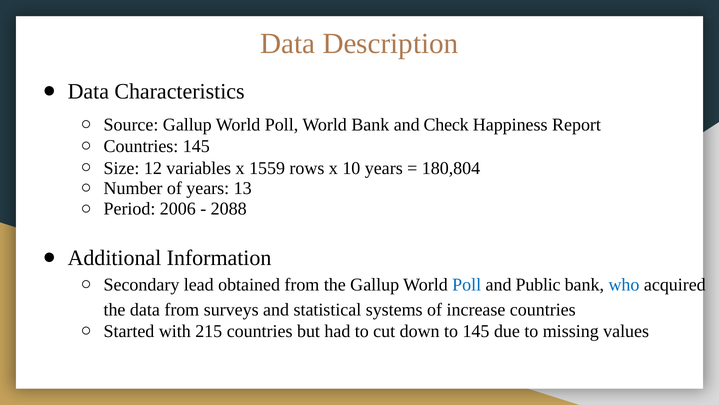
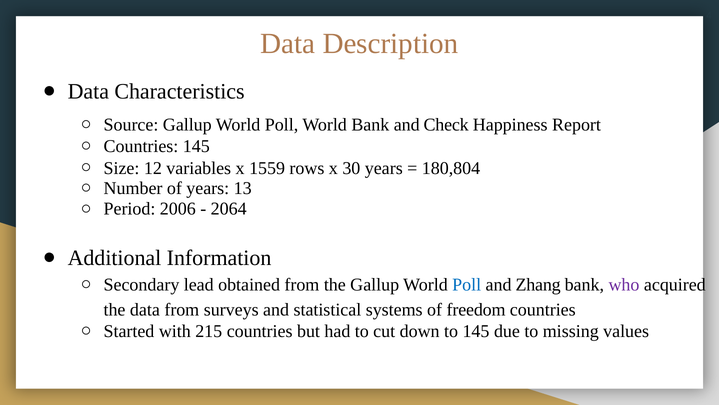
10: 10 -> 30 (351, 168)
2088: 2088 -> 2064 (229, 208)
Public: Public -> Zhang (538, 284)
who colour: blue -> purple (624, 284)
increase: increase -> freedom (476, 309)
